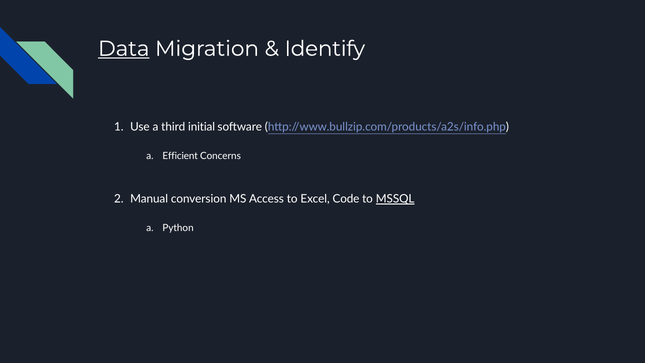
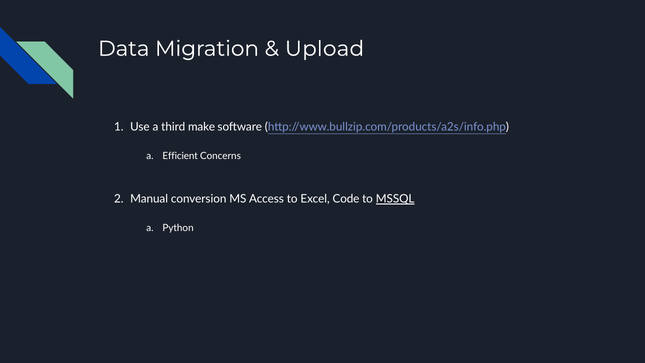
Data underline: present -> none (124, 49)
Identify: Identify -> Upload (325, 49)
initial: initial -> make (202, 127)
